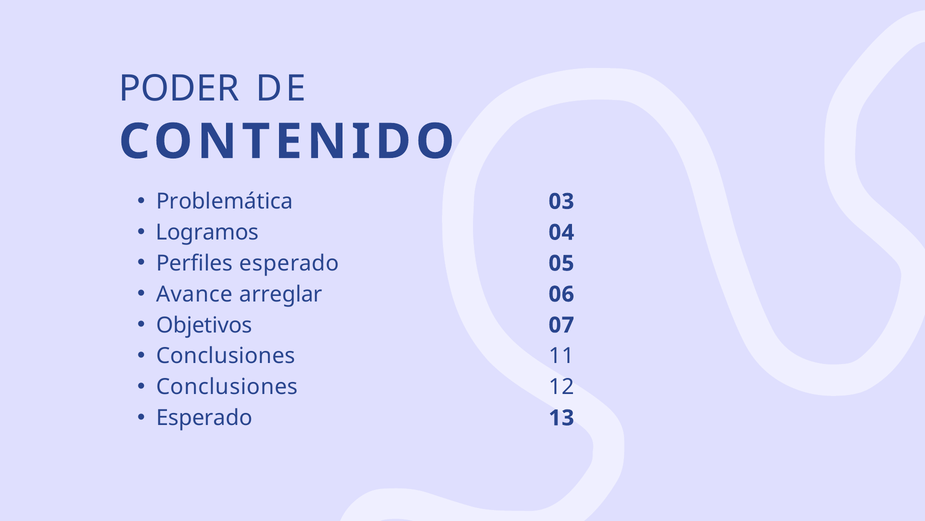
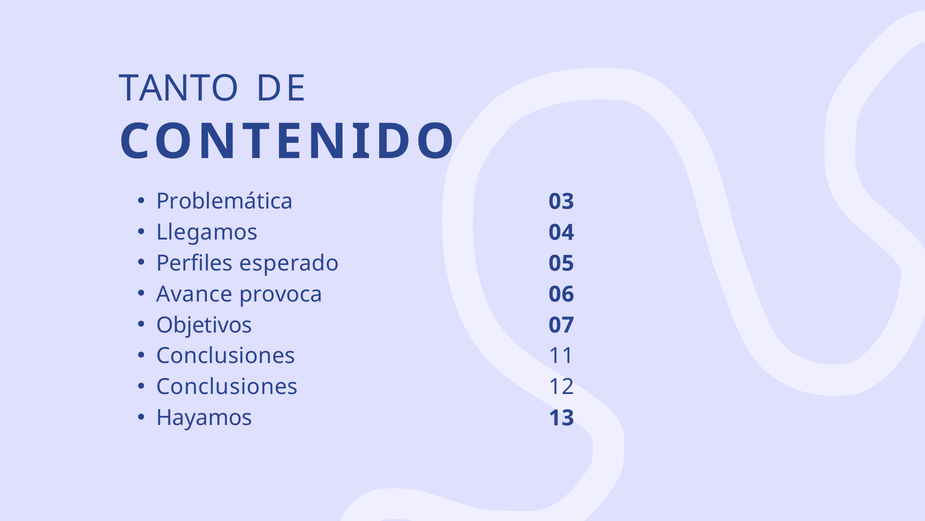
PODER: PODER -> TANTO (179, 89)
Logramos: Logramos -> Llegamos (207, 232)
arreglar: arreglar -> provoca (281, 294)
Esperado: Esperado -> Hayamos (204, 417)
